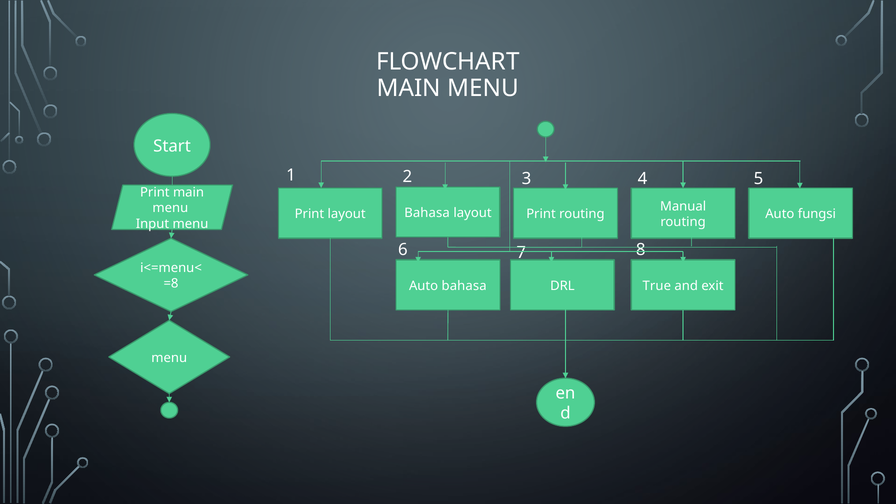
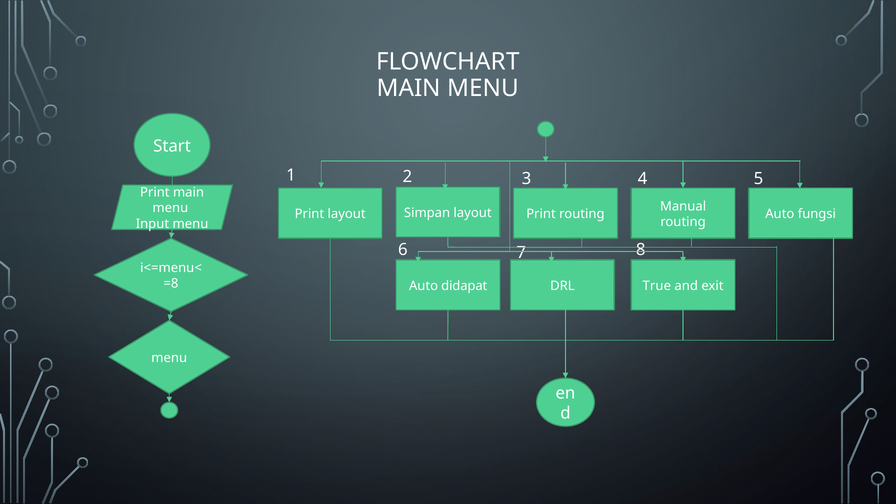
layout Bahasa: Bahasa -> Simpan (427, 213)
Auto bahasa: bahasa -> didapat (464, 286)
